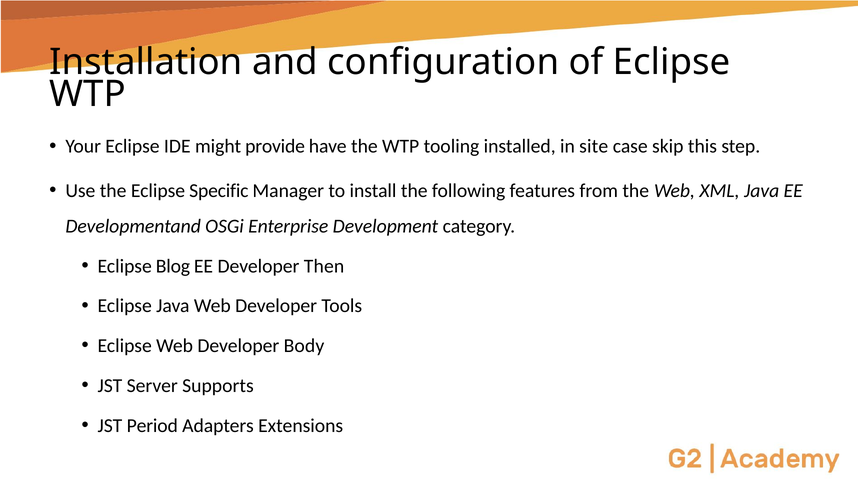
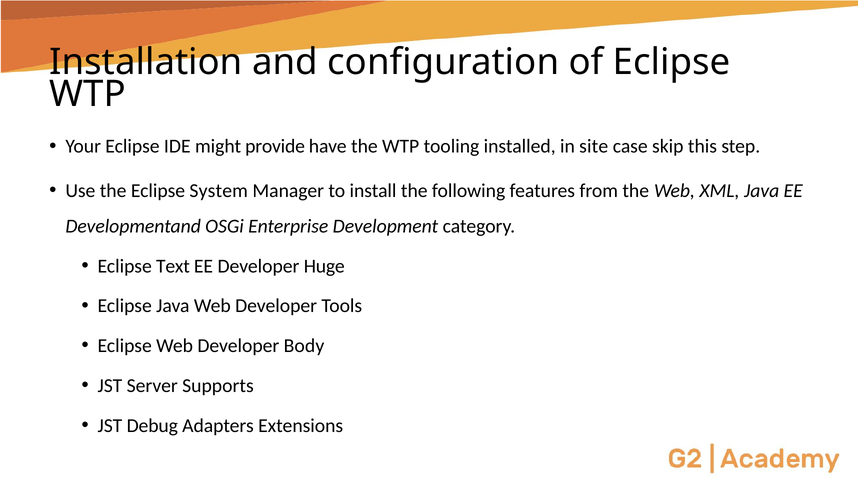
Specific: Specific -> System (219, 191)
Blog: Blog -> Text (173, 266)
Then: Then -> Huge (324, 266)
Period: Period -> Debug (152, 425)
